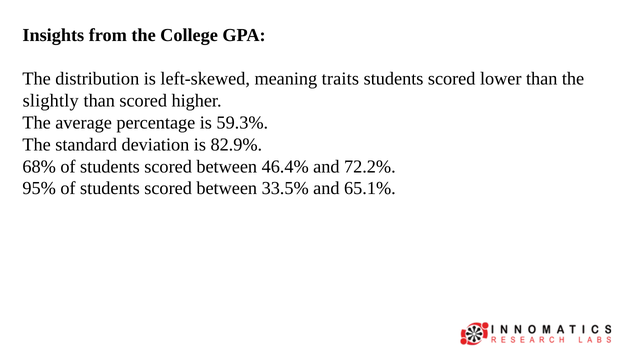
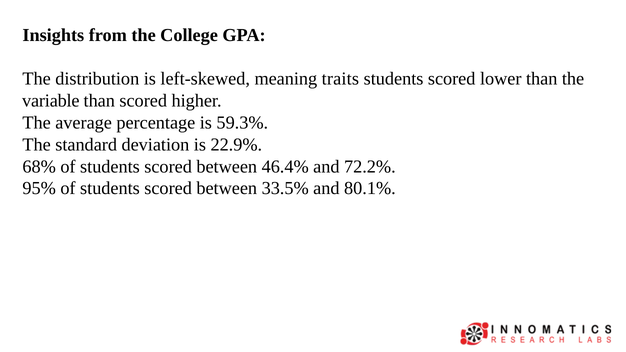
slightly: slightly -> variable (51, 101)
82.9%: 82.9% -> 22.9% (236, 145)
65.1%: 65.1% -> 80.1% (370, 189)
